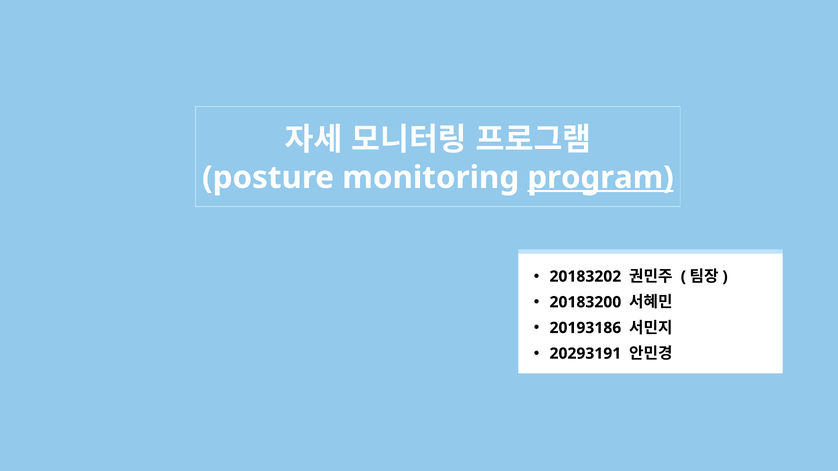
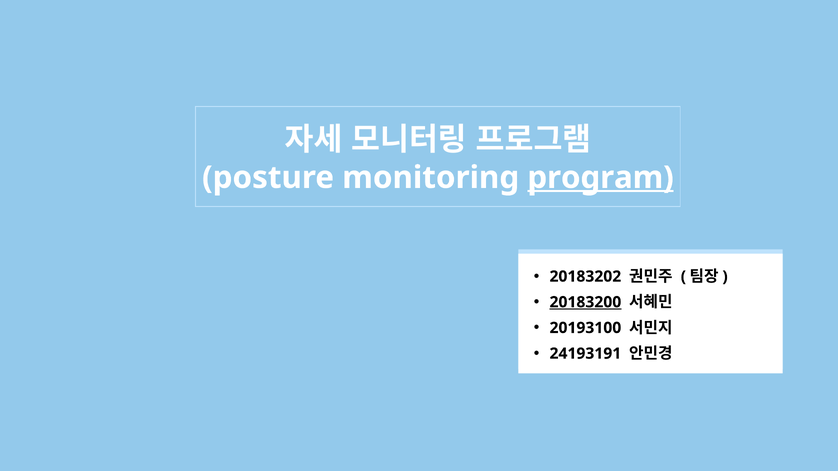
20183200 underline: none -> present (585, 302)
20193186: 20193186 -> 20193100 (585, 328)
20293191: 20293191 -> 24193191 (585, 354)
